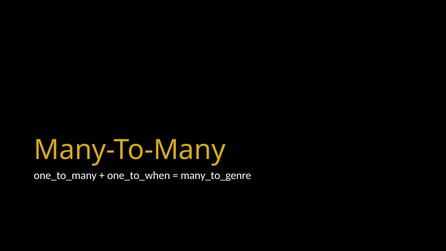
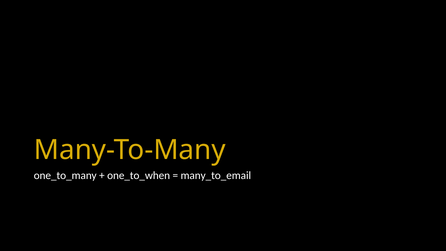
many_to_genre: many_to_genre -> many_to_email (216, 176)
